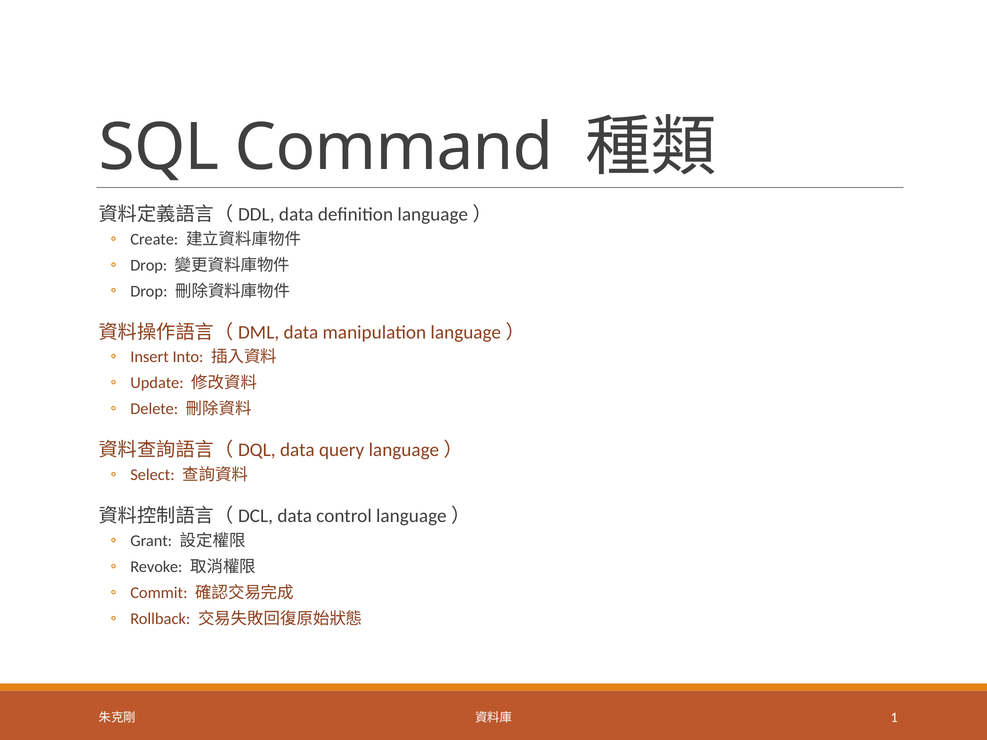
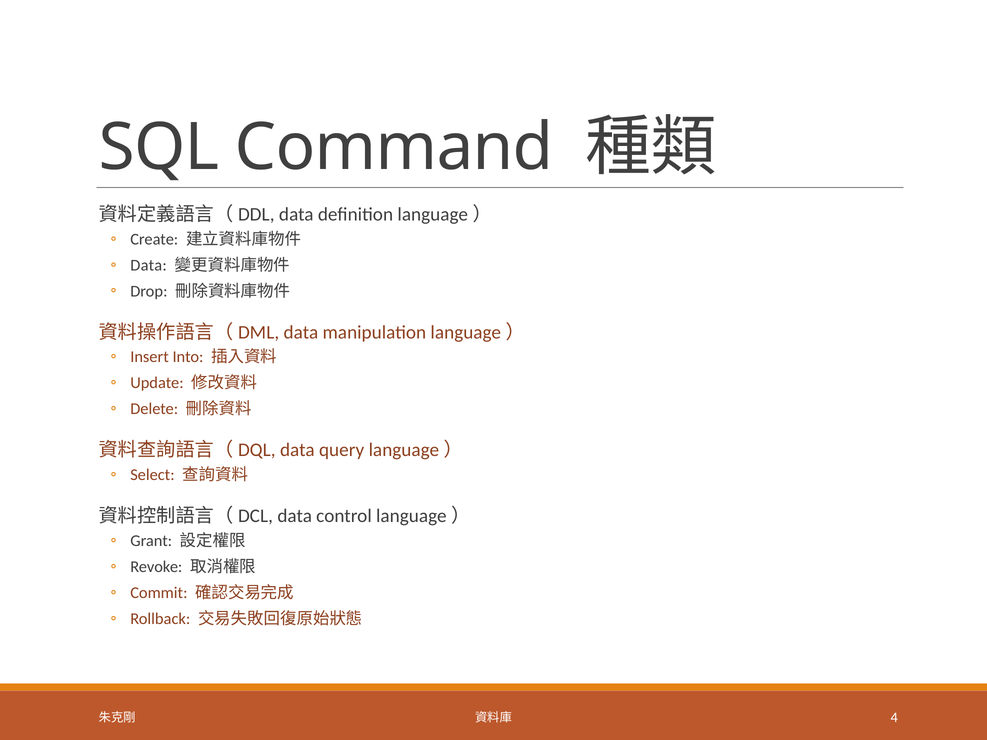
Drop: Drop -> Data (149, 265)
1: 1 -> 4 (894, 718)
